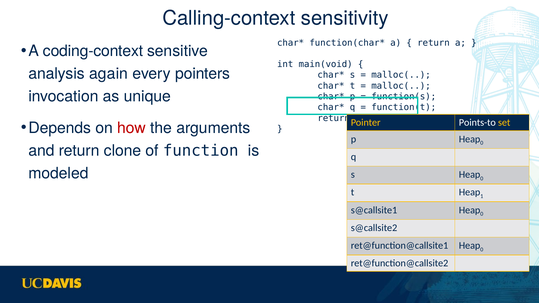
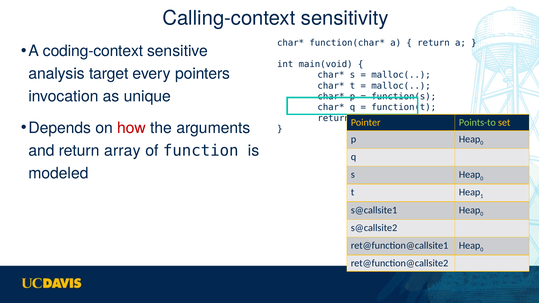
again: again -> target (109, 74)
Points-to colour: white -> light green (477, 123)
clone: clone -> array (122, 151)
